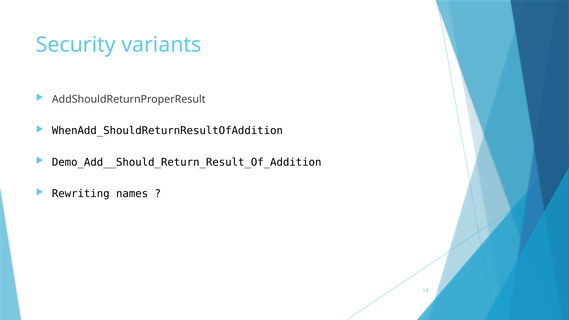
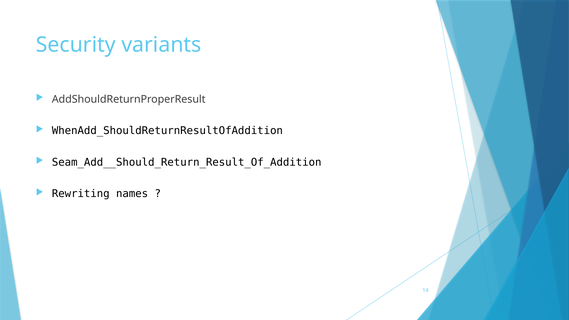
Demo_Add__Should_Return_Result_Of_Addition: Demo_Add__Should_Return_Result_Of_Addition -> Seam_Add__Should_Return_Result_Of_Addition (187, 162)
